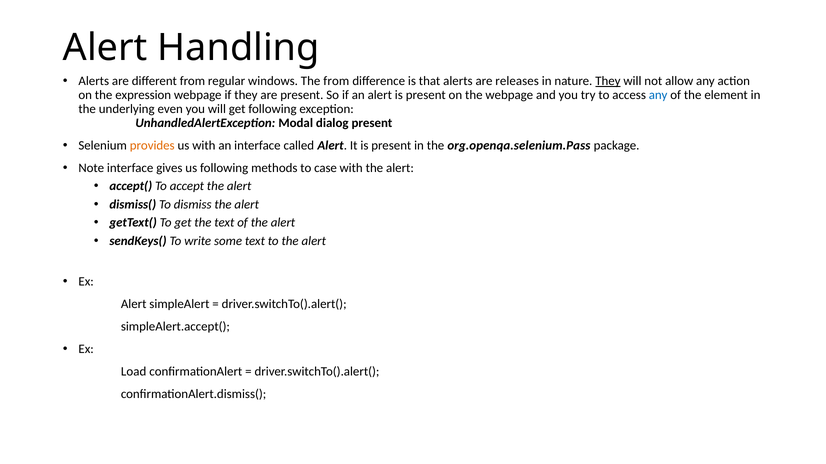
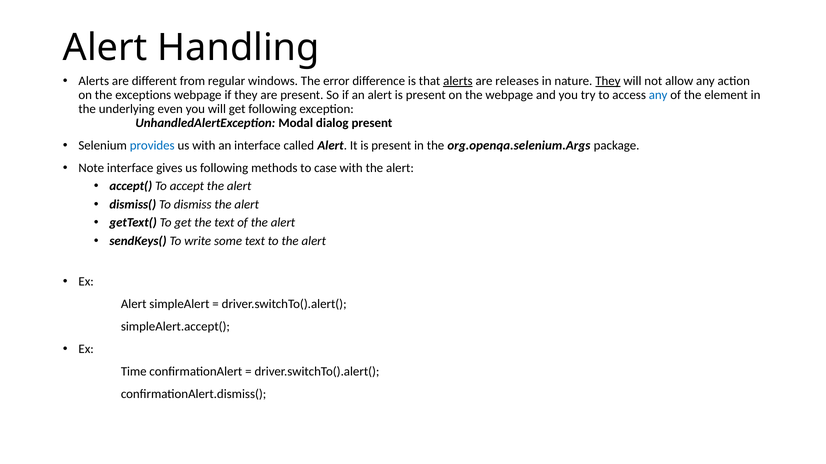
The from: from -> error (336, 81)
alerts underline: none -> present (458, 81)
expression: expression -> exceptions (143, 95)
provides colour: orange -> blue (152, 146)
org.openqa.selenium.Pass: org.openqa.selenium.Pass -> org.openqa.selenium.Args (519, 146)
Load: Load -> Time (134, 372)
